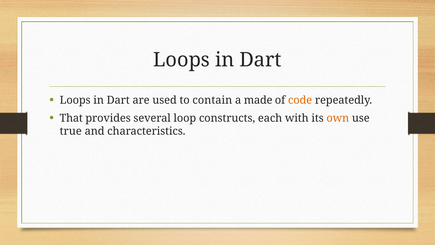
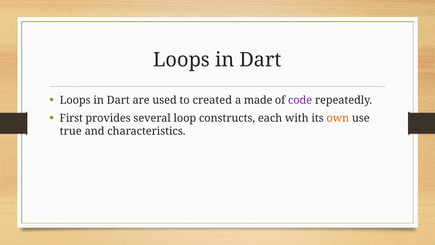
contain: contain -> created (212, 100)
code colour: orange -> purple (300, 100)
That: That -> First (71, 118)
